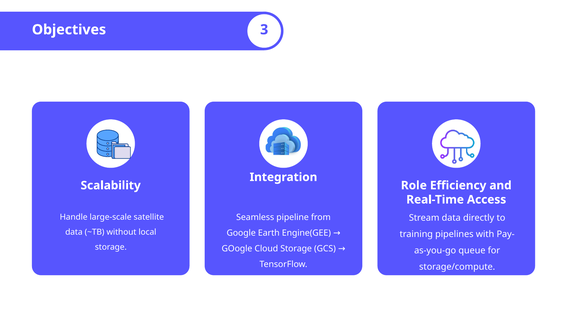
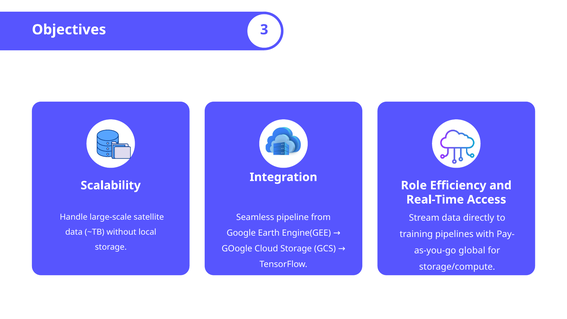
queue: queue -> global (472, 251)
